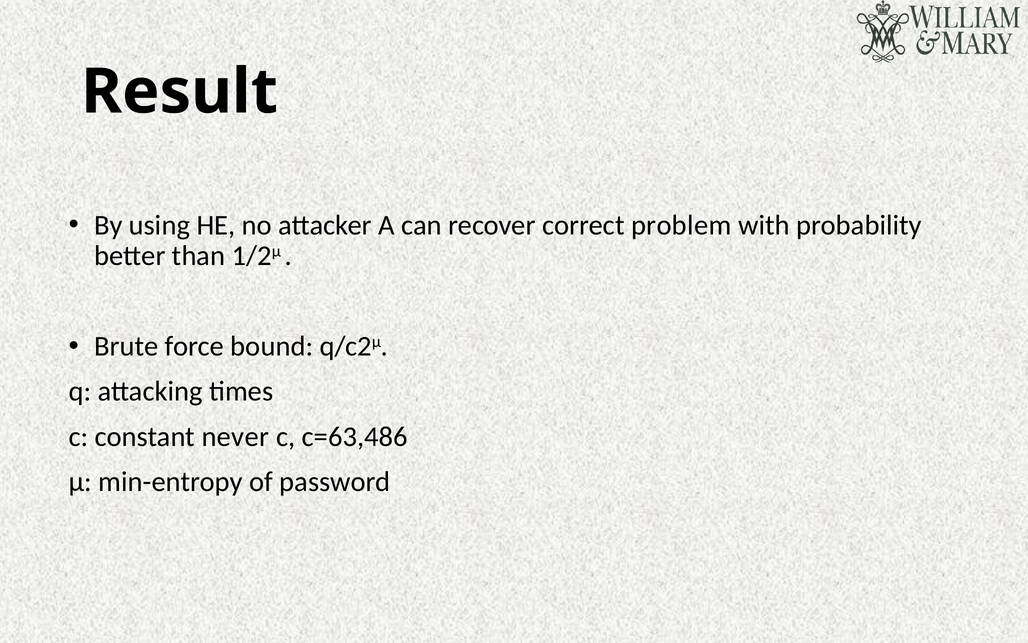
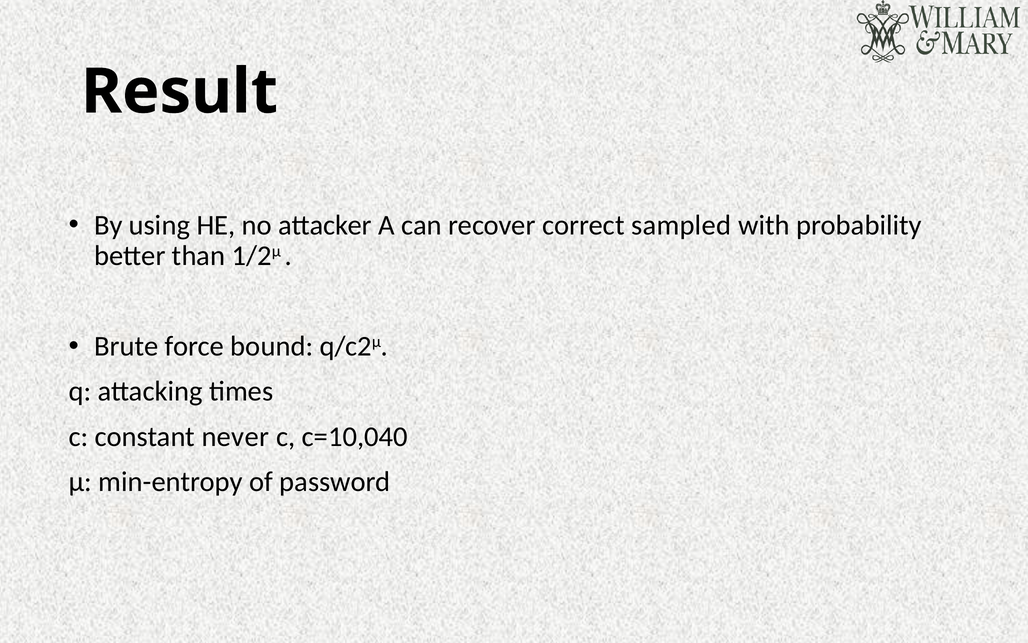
problem: problem -> sampled (681, 225)
c=63,486: c=63,486 -> c=10,040 (355, 436)
